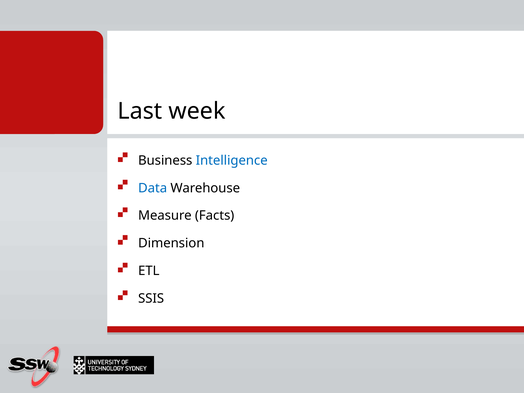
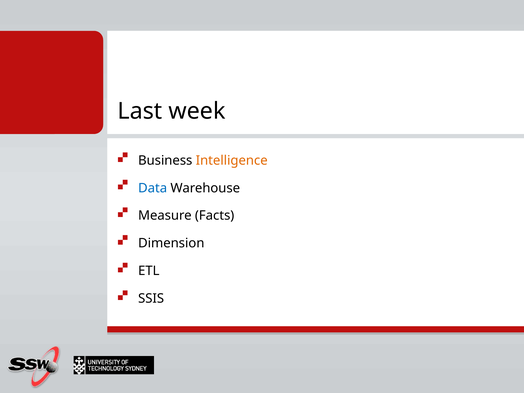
Intelligence colour: blue -> orange (232, 160)
